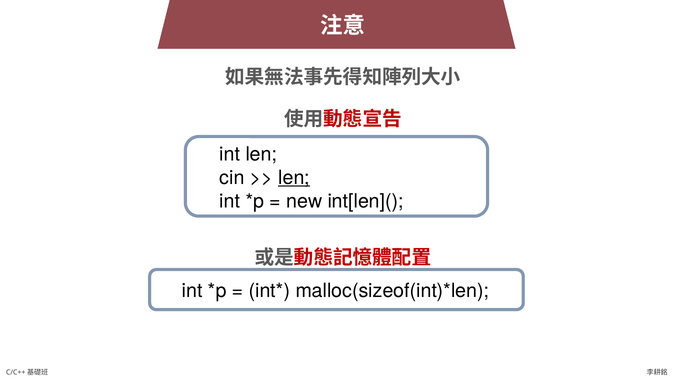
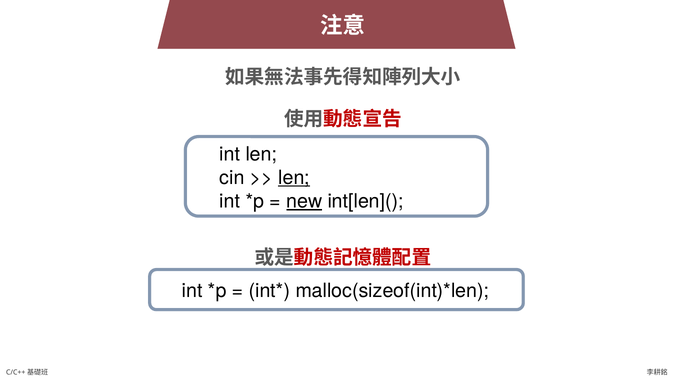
new underline: none -> present (304, 201)
